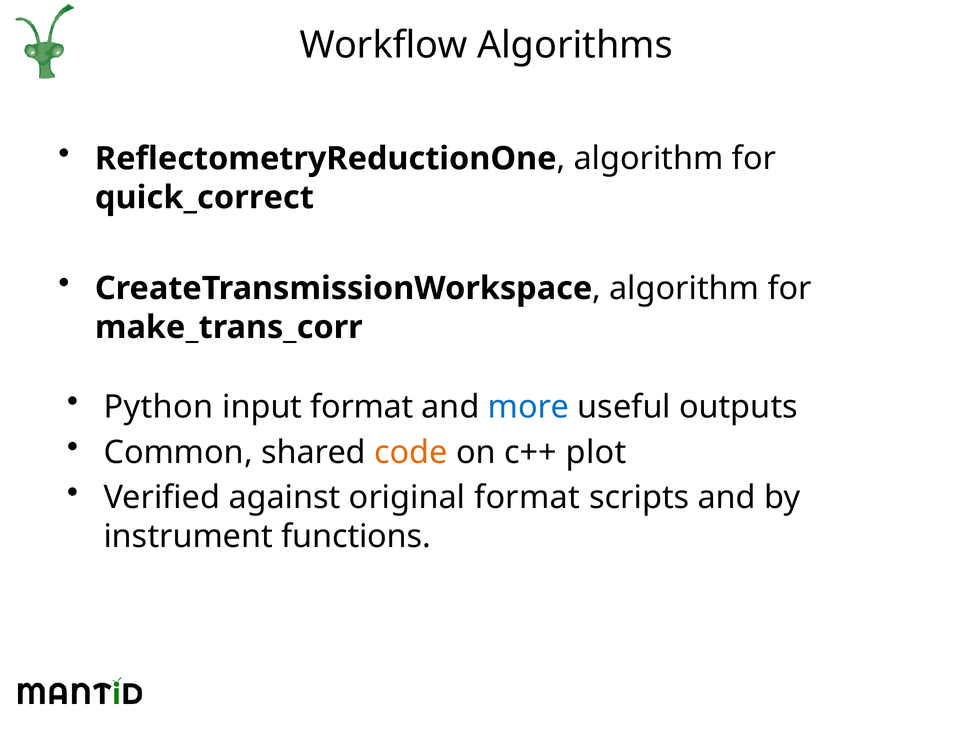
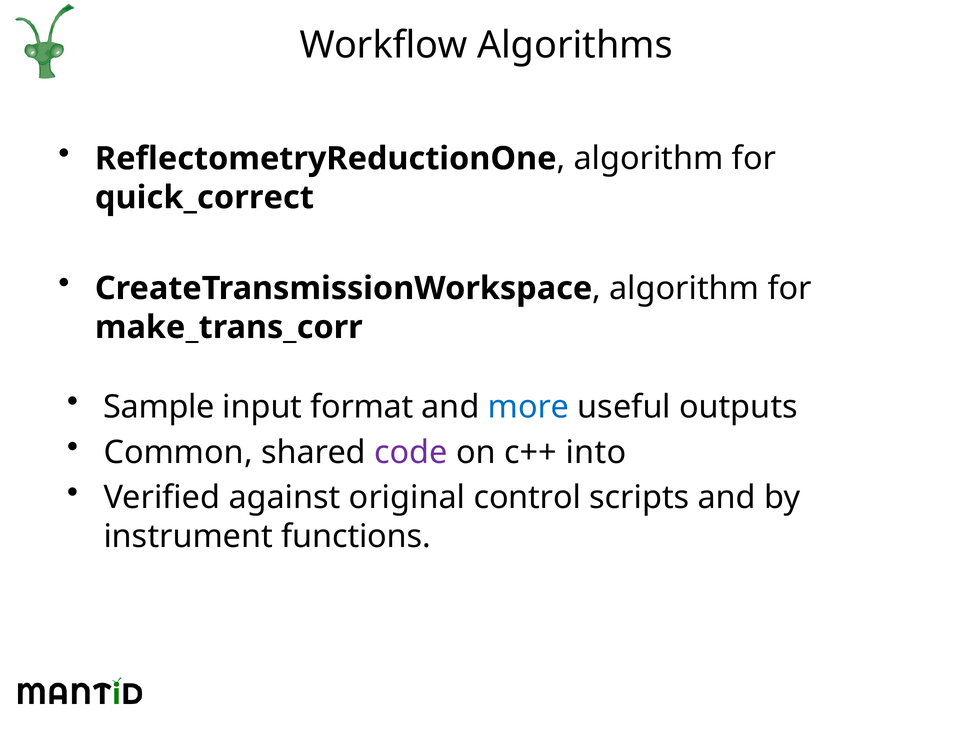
Python: Python -> Sample (159, 407)
code colour: orange -> purple (411, 452)
plot: plot -> into (596, 452)
original format: format -> control (527, 498)
